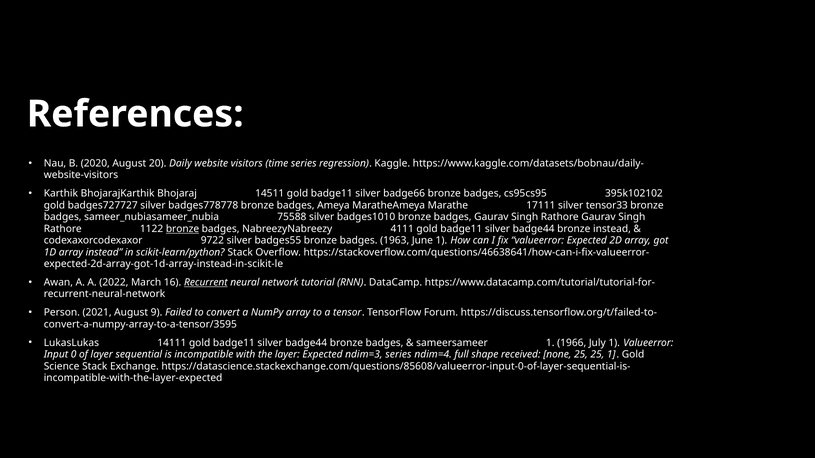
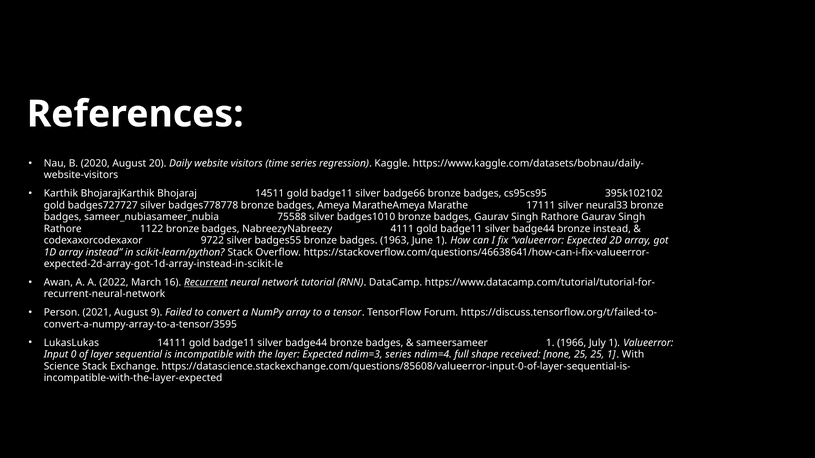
tensor33: tensor33 -> neural33 (607, 206)
bronze underline: present -> none (183, 229)
1 Gold: Gold -> With (633, 355)
